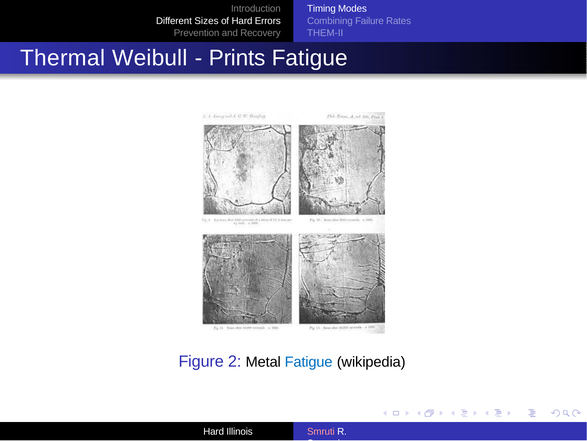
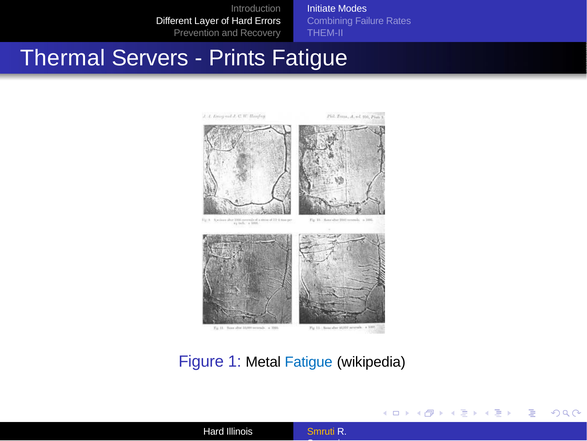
Timing: Timing -> Initiate (321, 9)
Sizes: Sizes -> Layer (207, 21)
Weibull: Weibull -> Servers (150, 58)
2: 2 -> 1 (235, 361)
Smruti colour: pink -> yellow (321, 431)
